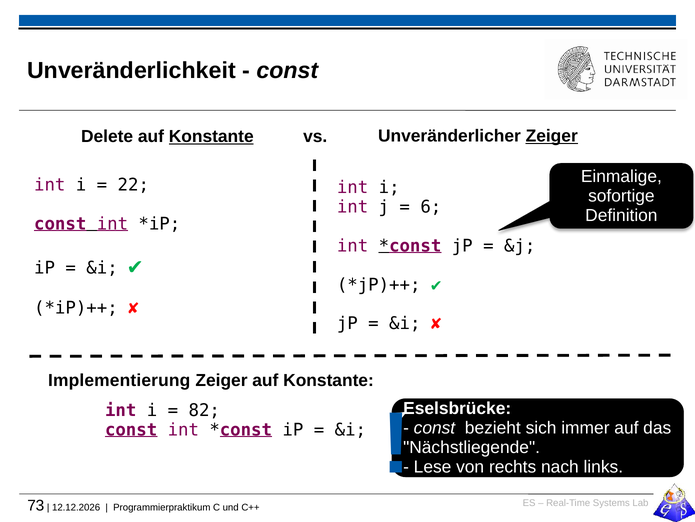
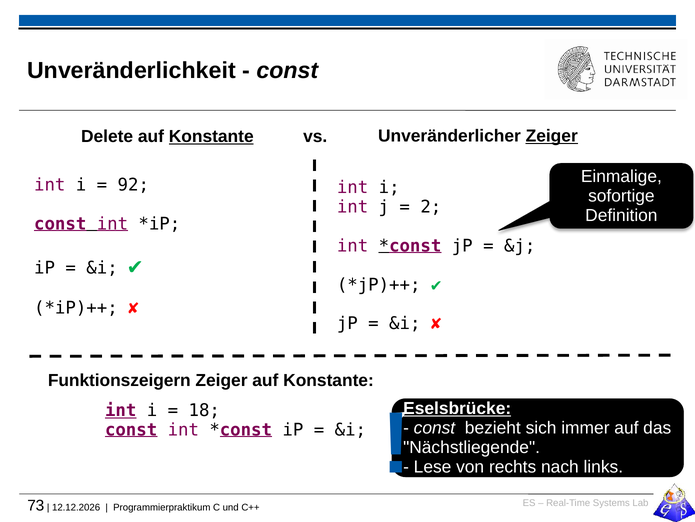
22: 22 -> 92 (133, 185)
6: 6 -> 2 (431, 207)
Implementierung: Implementierung -> Funktionszeigern (119, 380)
Eselsbrücke underline: none -> present (457, 408)
int underline: none -> present (121, 410)
82: 82 -> 18 (204, 410)
